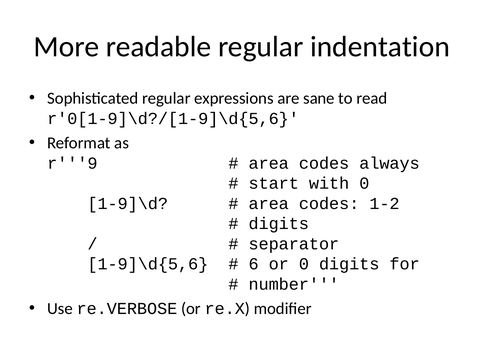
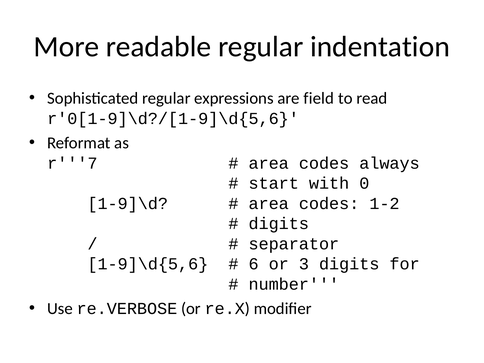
sane: sane -> field (319, 98)
r'''9: r'''9 -> r'''7 (72, 163)
or 0: 0 -> 3 (304, 264)
